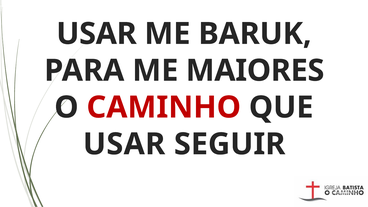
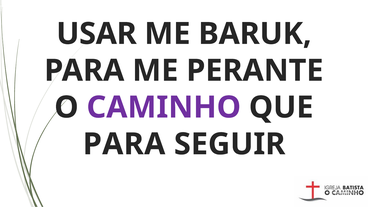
MAIORES: MAIORES -> PERANTE (255, 71)
CAMINHO colour: red -> purple (164, 107)
USAR: USAR -> PARA (124, 144)
